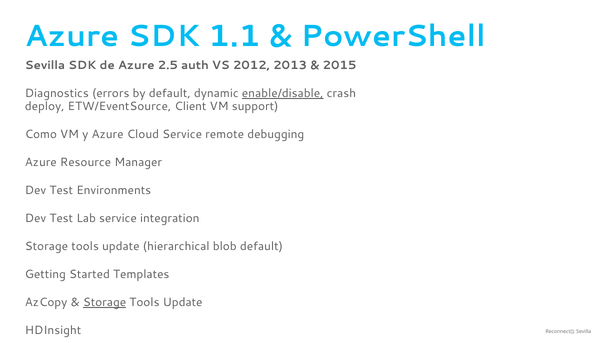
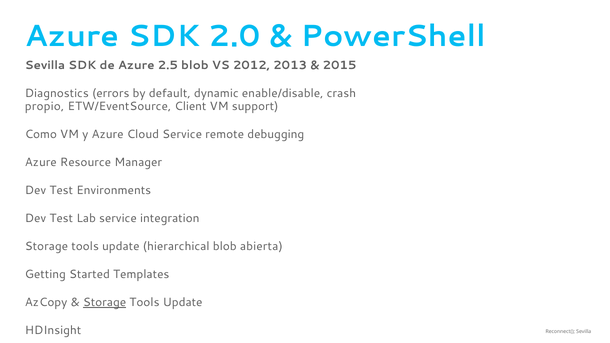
1.1: 1.1 -> 2.0 (234, 36)
2.5 auth: auth -> blob (195, 65)
enable/disable underline: present -> none (283, 93)
deploy: deploy -> propio (45, 106)
blob default: default -> abierta (261, 246)
